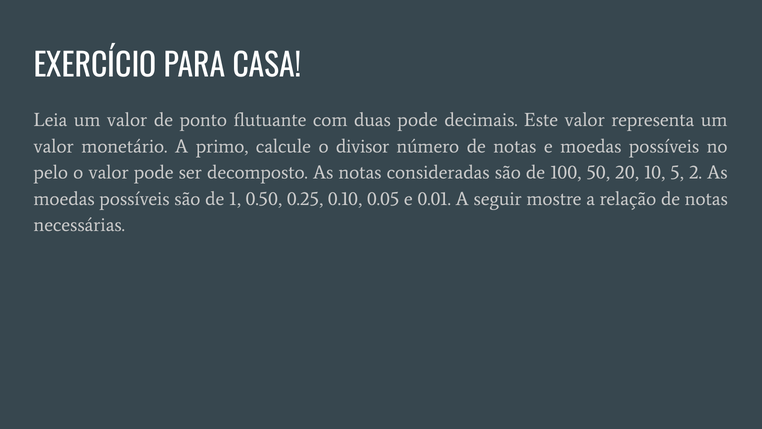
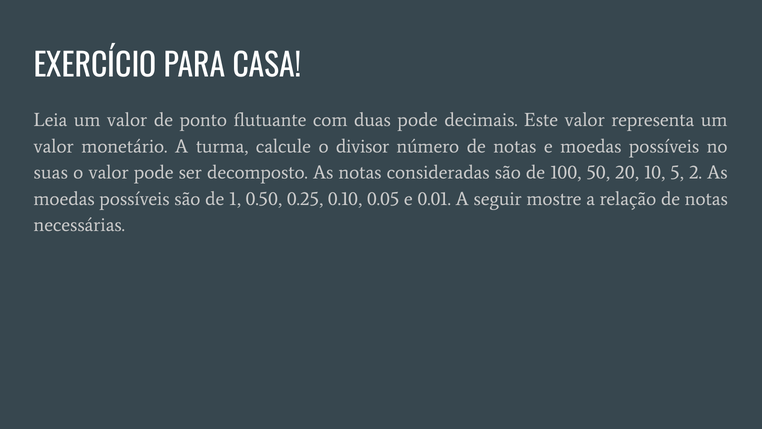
primo: primo -> turma (222, 146)
pelo: pelo -> suas (51, 172)
